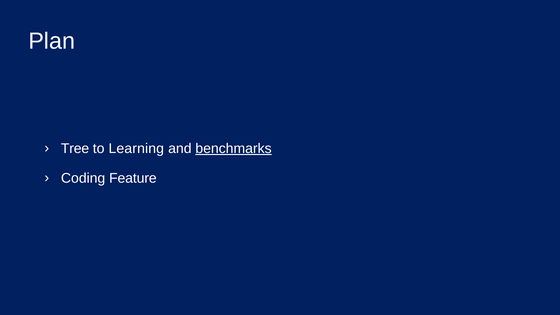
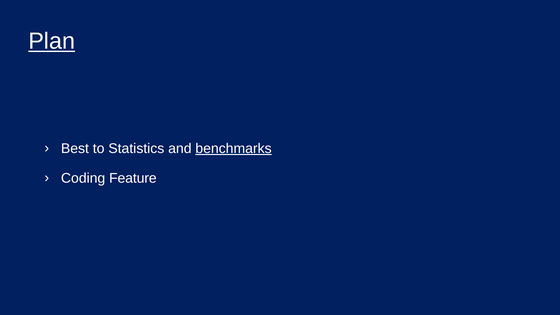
Plan underline: none -> present (52, 41)
Tree: Tree -> Best (75, 149)
Learning: Learning -> Statistics (136, 149)
